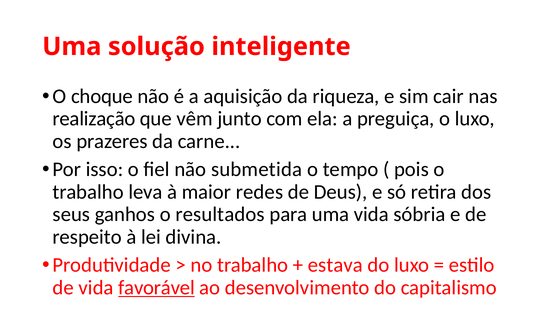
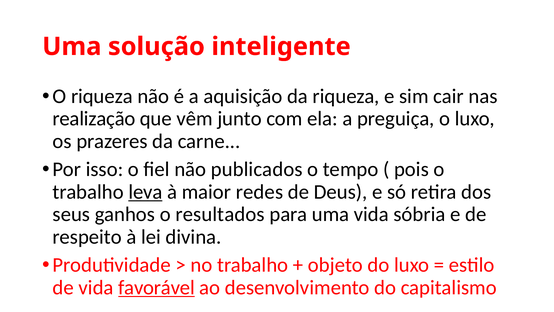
O choque: choque -> riqueza (102, 96)
submetida: submetida -> publicados (257, 169)
leva underline: none -> present (145, 192)
estava: estava -> objeto (335, 265)
